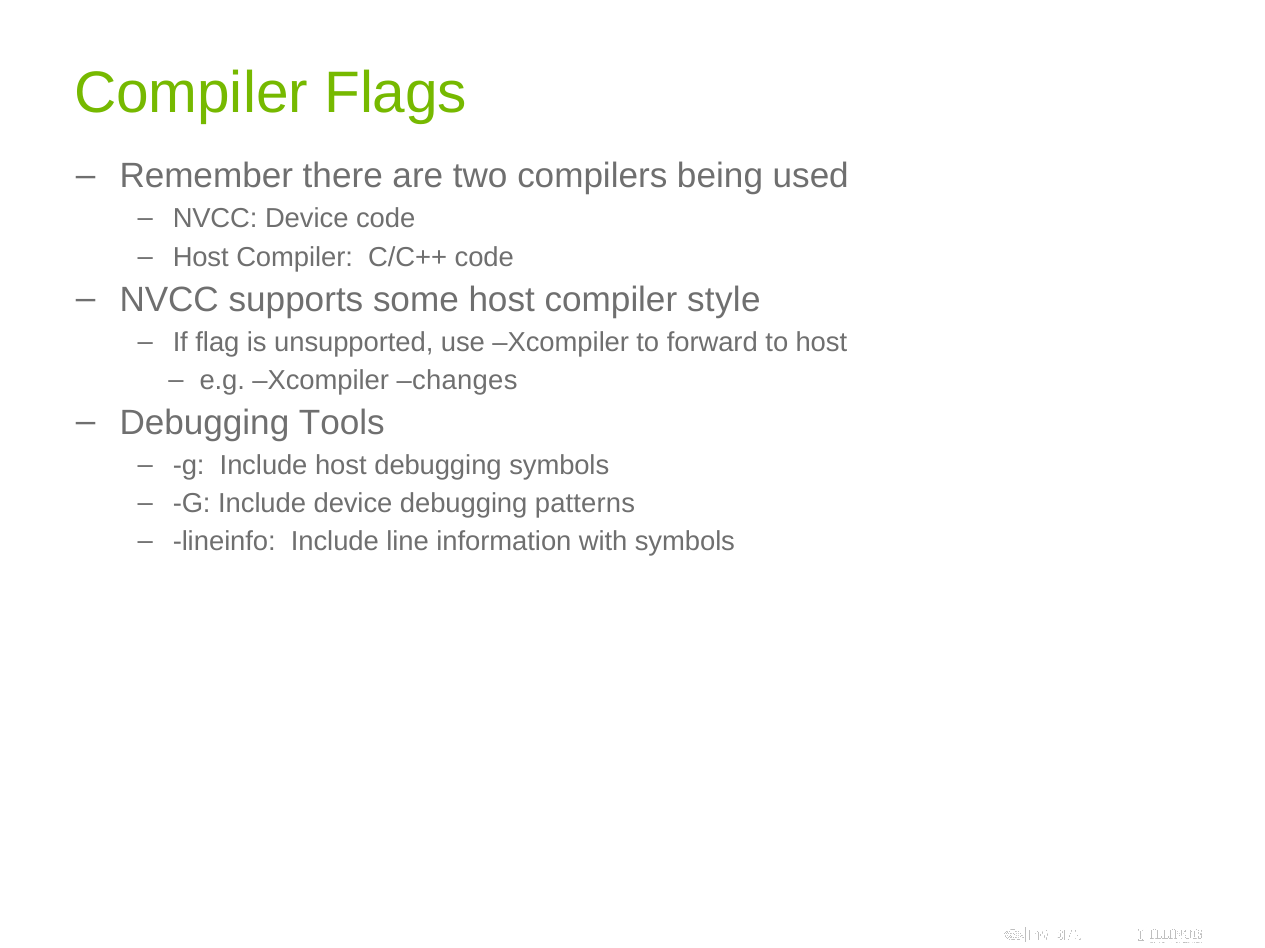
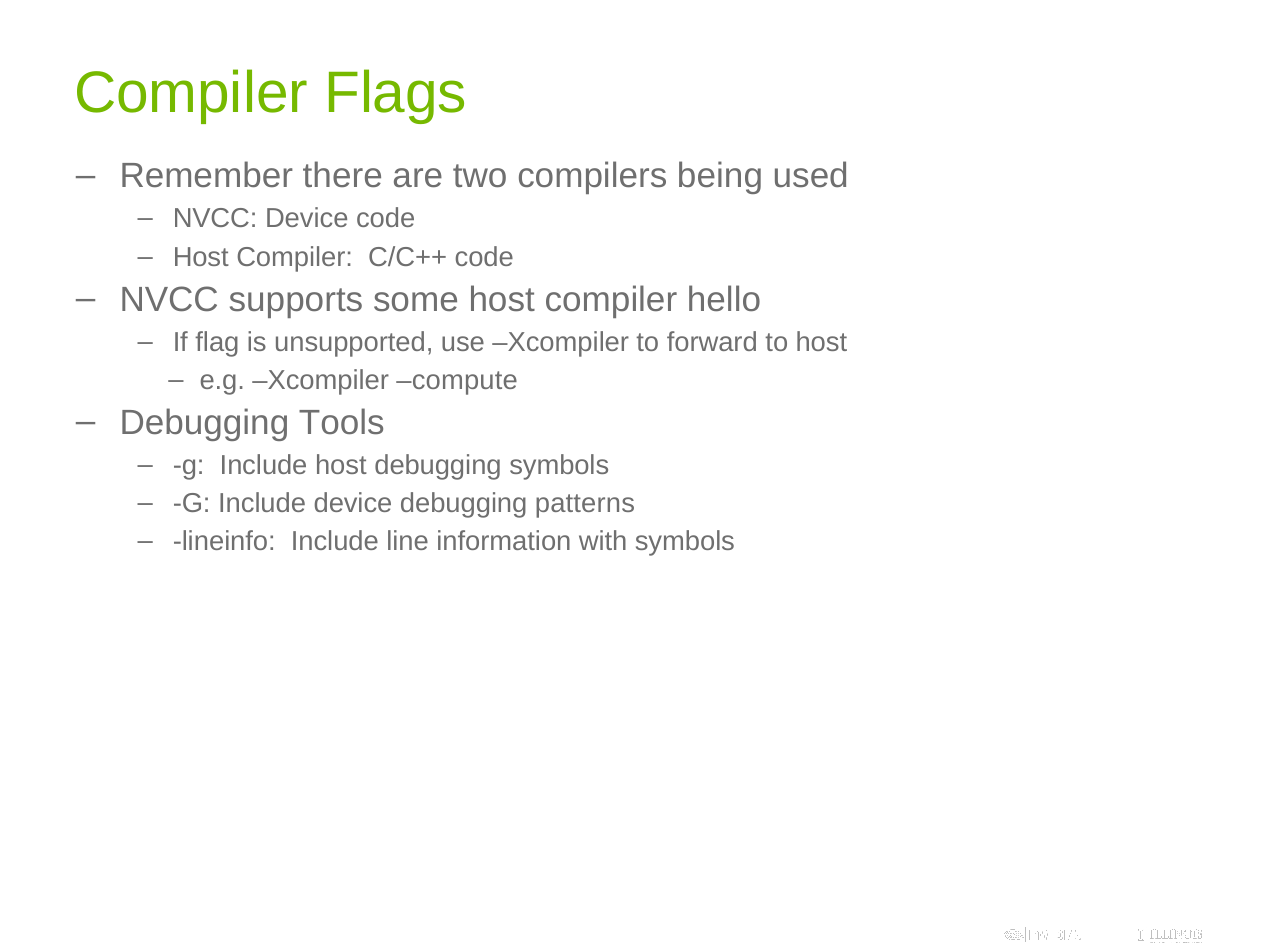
style: style -> hello (724, 300)
changes: changes -> compute (457, 381)
